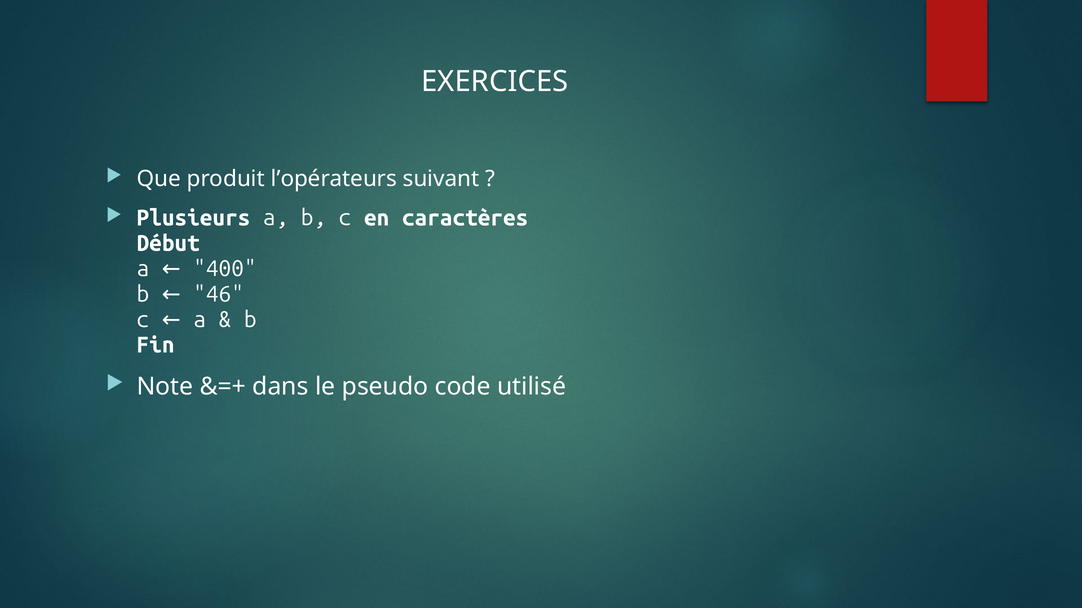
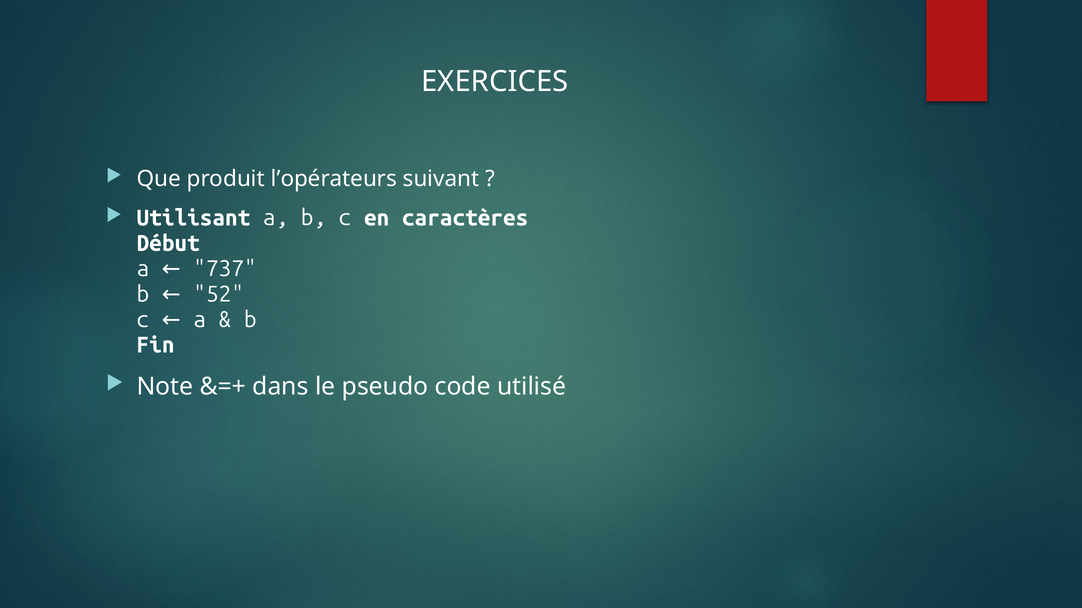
Plusieurs: Plusieurs -> Utilisant (193, 218)
400: 400 -> 737 (225, 269)
46: 46 -> 52 (219, 295)
